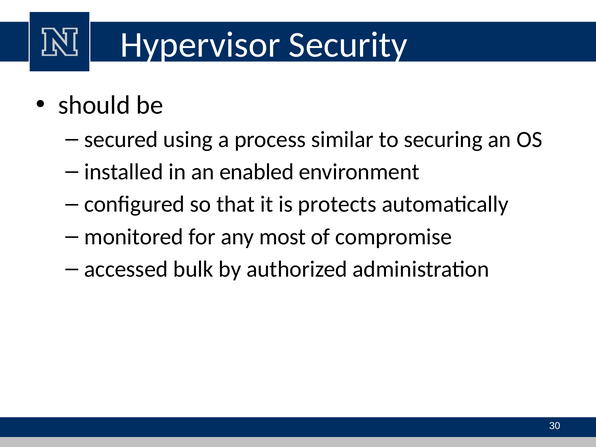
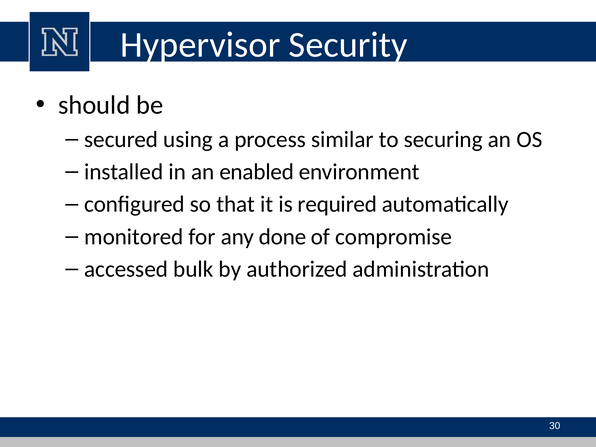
protects: protects -> required (337, 204)
most: most -> done (283, 237)
